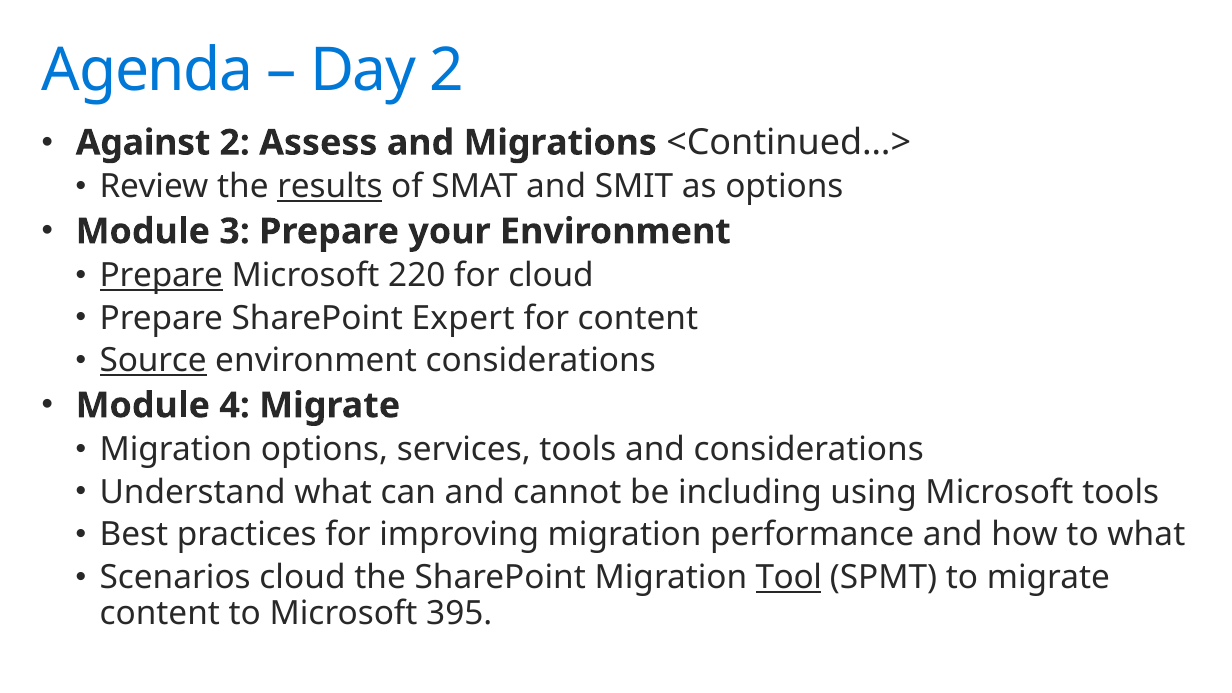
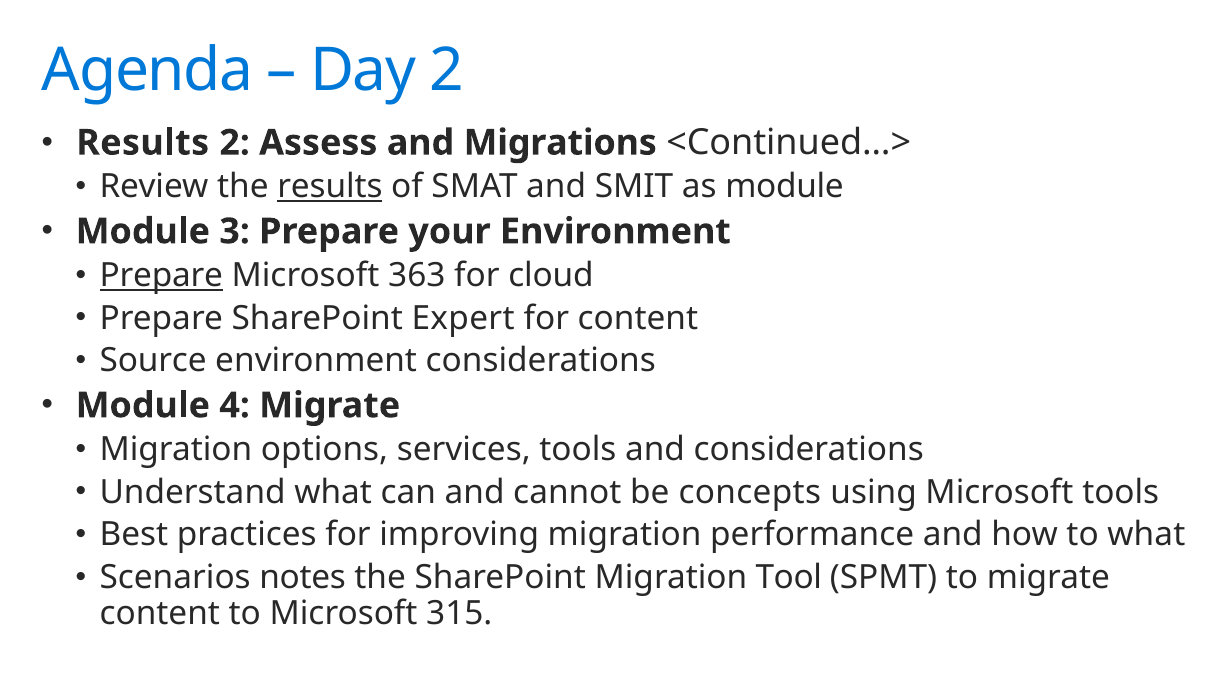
Against: Against -> Results (143, 143)
as options: options -> module (785, 187)
220: 220 -> 363 (417, 276)
Source underline: present -> none (153, 361)
including: including -> concepts (750, 492)
Scenarios cloud: cloud -> notes (303, 578)
Tool underline: present -> none (789, 578)
395: 395 -> 315 (459, 614)
